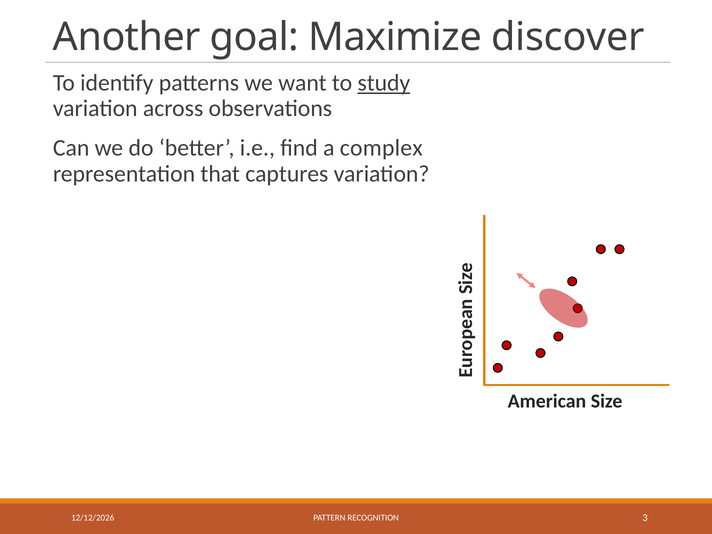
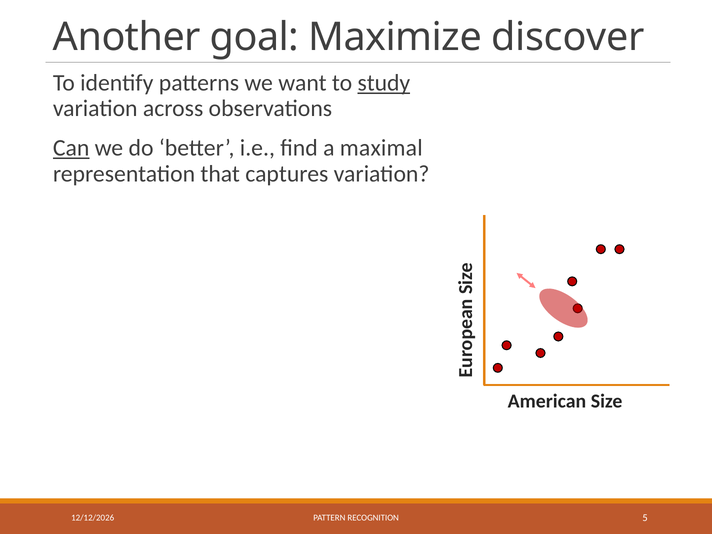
Can underline: none -> present (71, 148)
complex: complex -> maximal (381, 148)
3: 3 -> 5 (645, 518)
